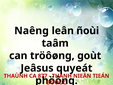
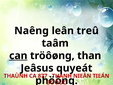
ñoùi: ñoùi -> treû (88, 31)
can underline: none -> present (18, 56)
goùt: goùt -> than (89, 56)
